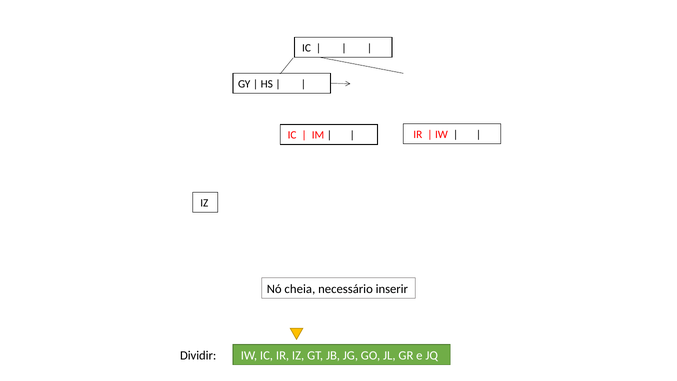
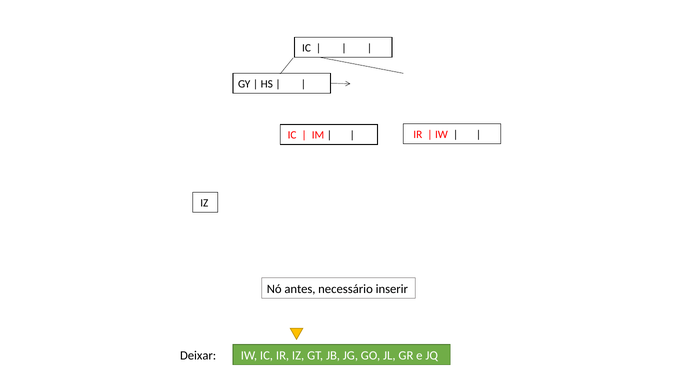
cheia: cheia -> antes (300, 289)
Dividir: Dividir -> Deixar (198, 355)
